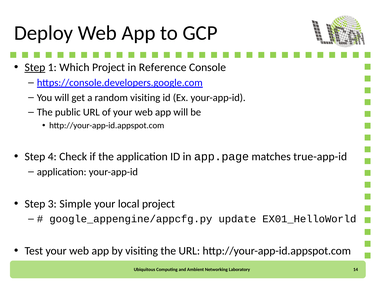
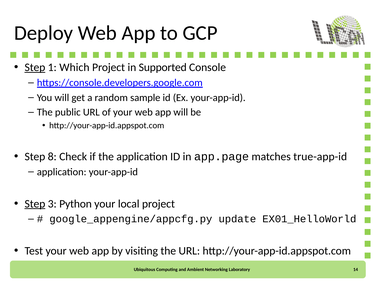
Reference: Reference -> Supported (163, 67)
random visiting: visiting -> sample (145, 98)
4: 4 -> 8 (52, 157)
Step underline: none -> present (35, 204)
Simple: Simple -> Python (76, 204)
